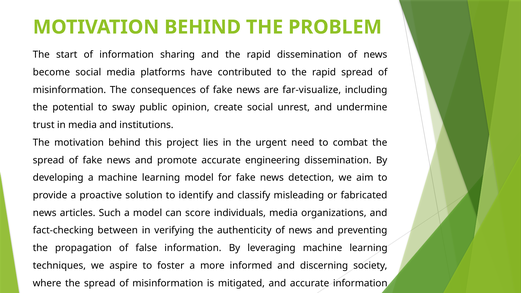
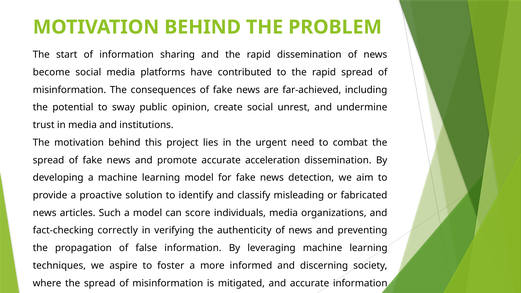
far-visualize: far-visualize -> far-achieved (312, 90)
engineering: engineering -> acceleration (273, 160)
between: between -> correctly (118, 230)
